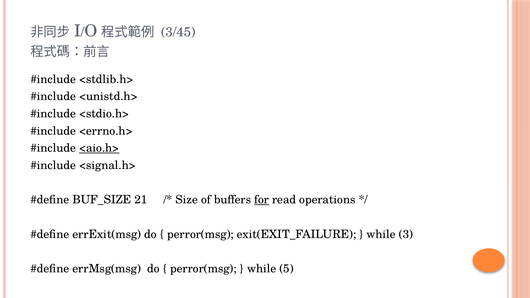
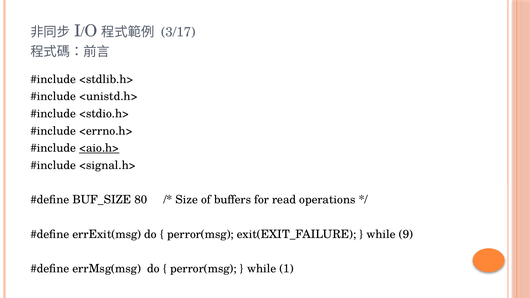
3/45: 3/45 -> 3/17 (178, 32)
21: 21 -> 80 (141, 200)
for underline: present -> none (262, 200)
3: 3 -> 9 (406, 234)
5: 5 -> 1 (287, 269)
